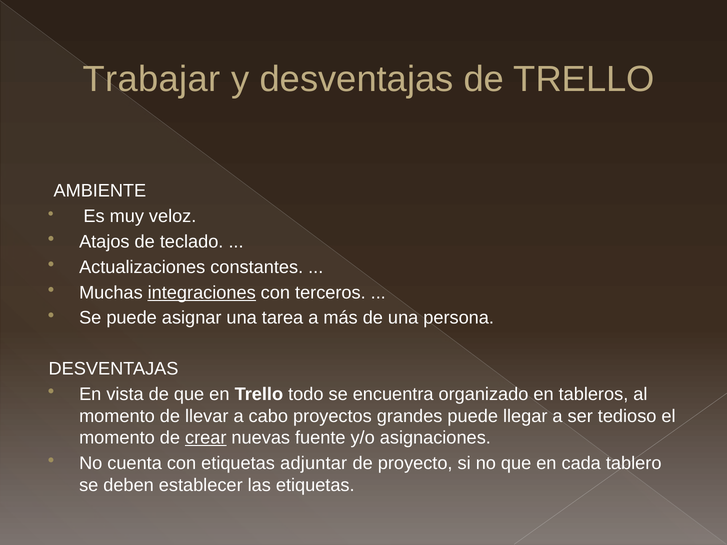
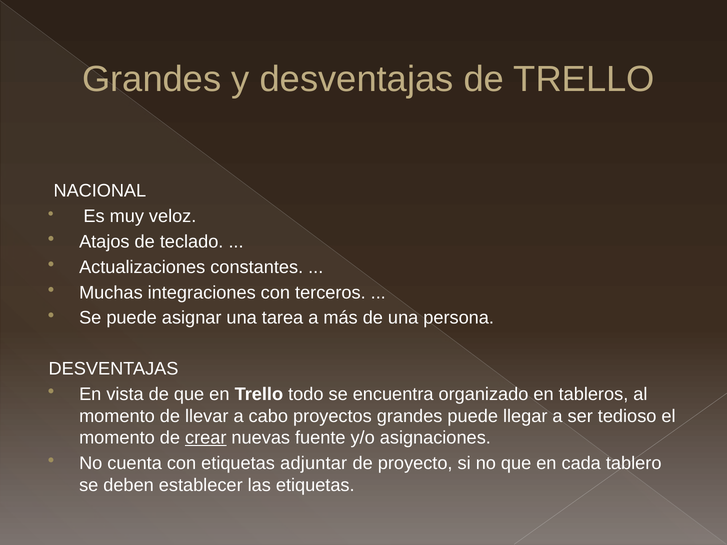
Trabajar: Trabajar -> Grandes (152, 79)
AMBIENTE: AMBIENTE -> NACIONAL (100, 191)
integraciones underline: present -> none (202, 293)
